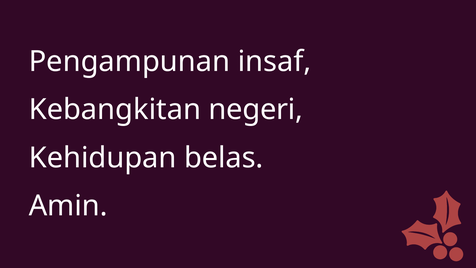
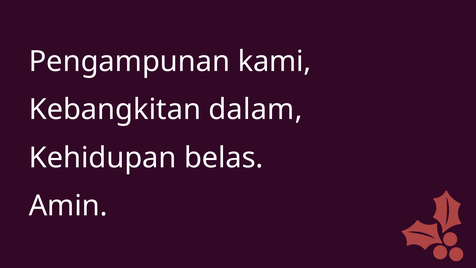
insaf: insaf -> kami (275, 62)
negeri: negeri -> dalam (256, 110)
